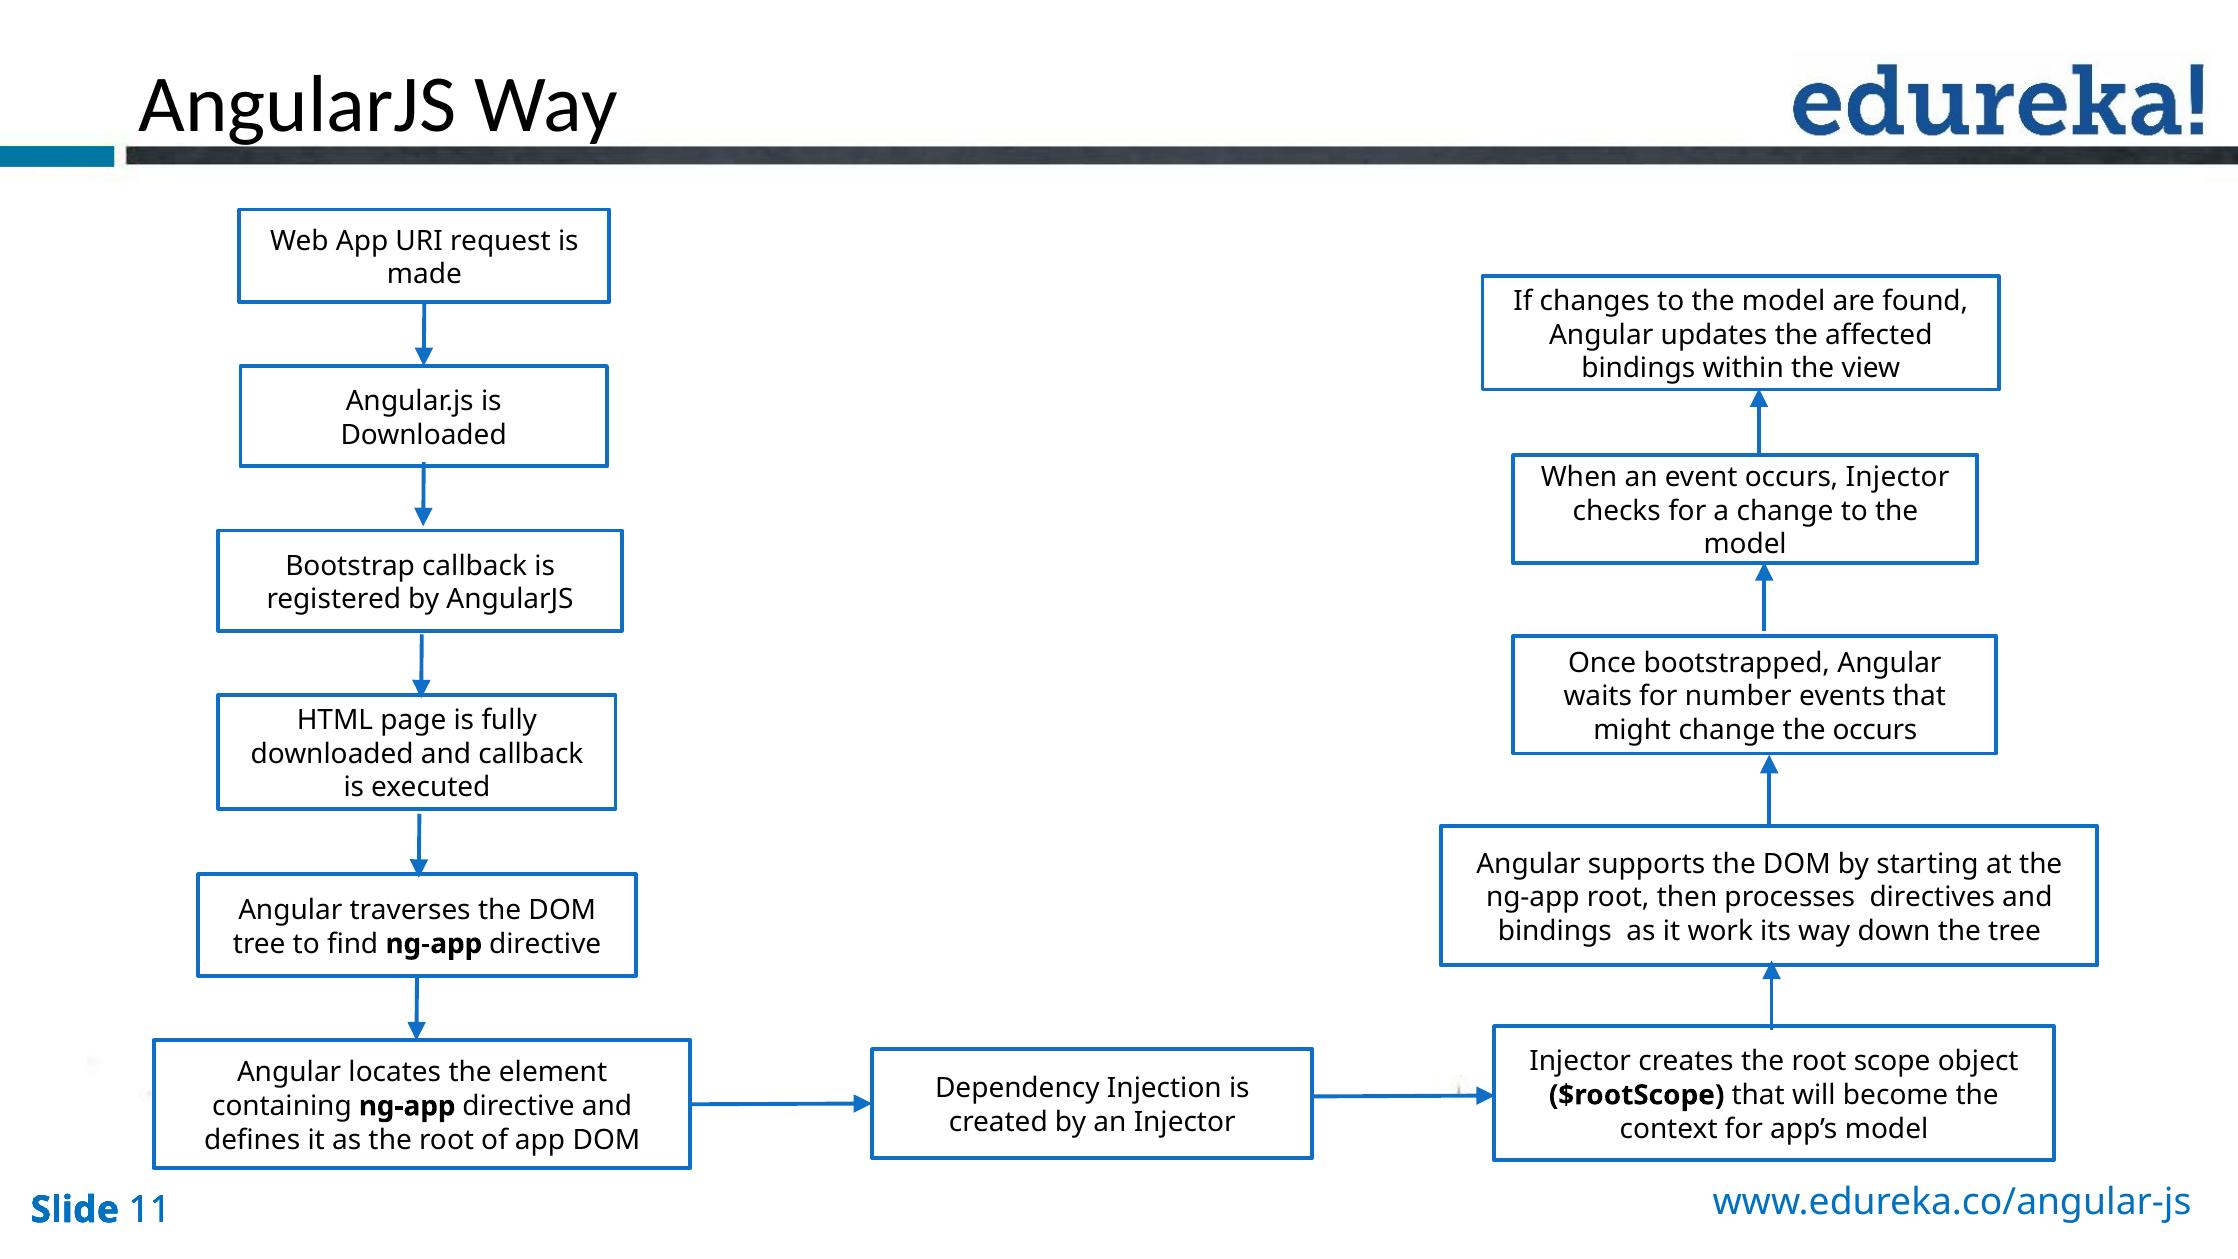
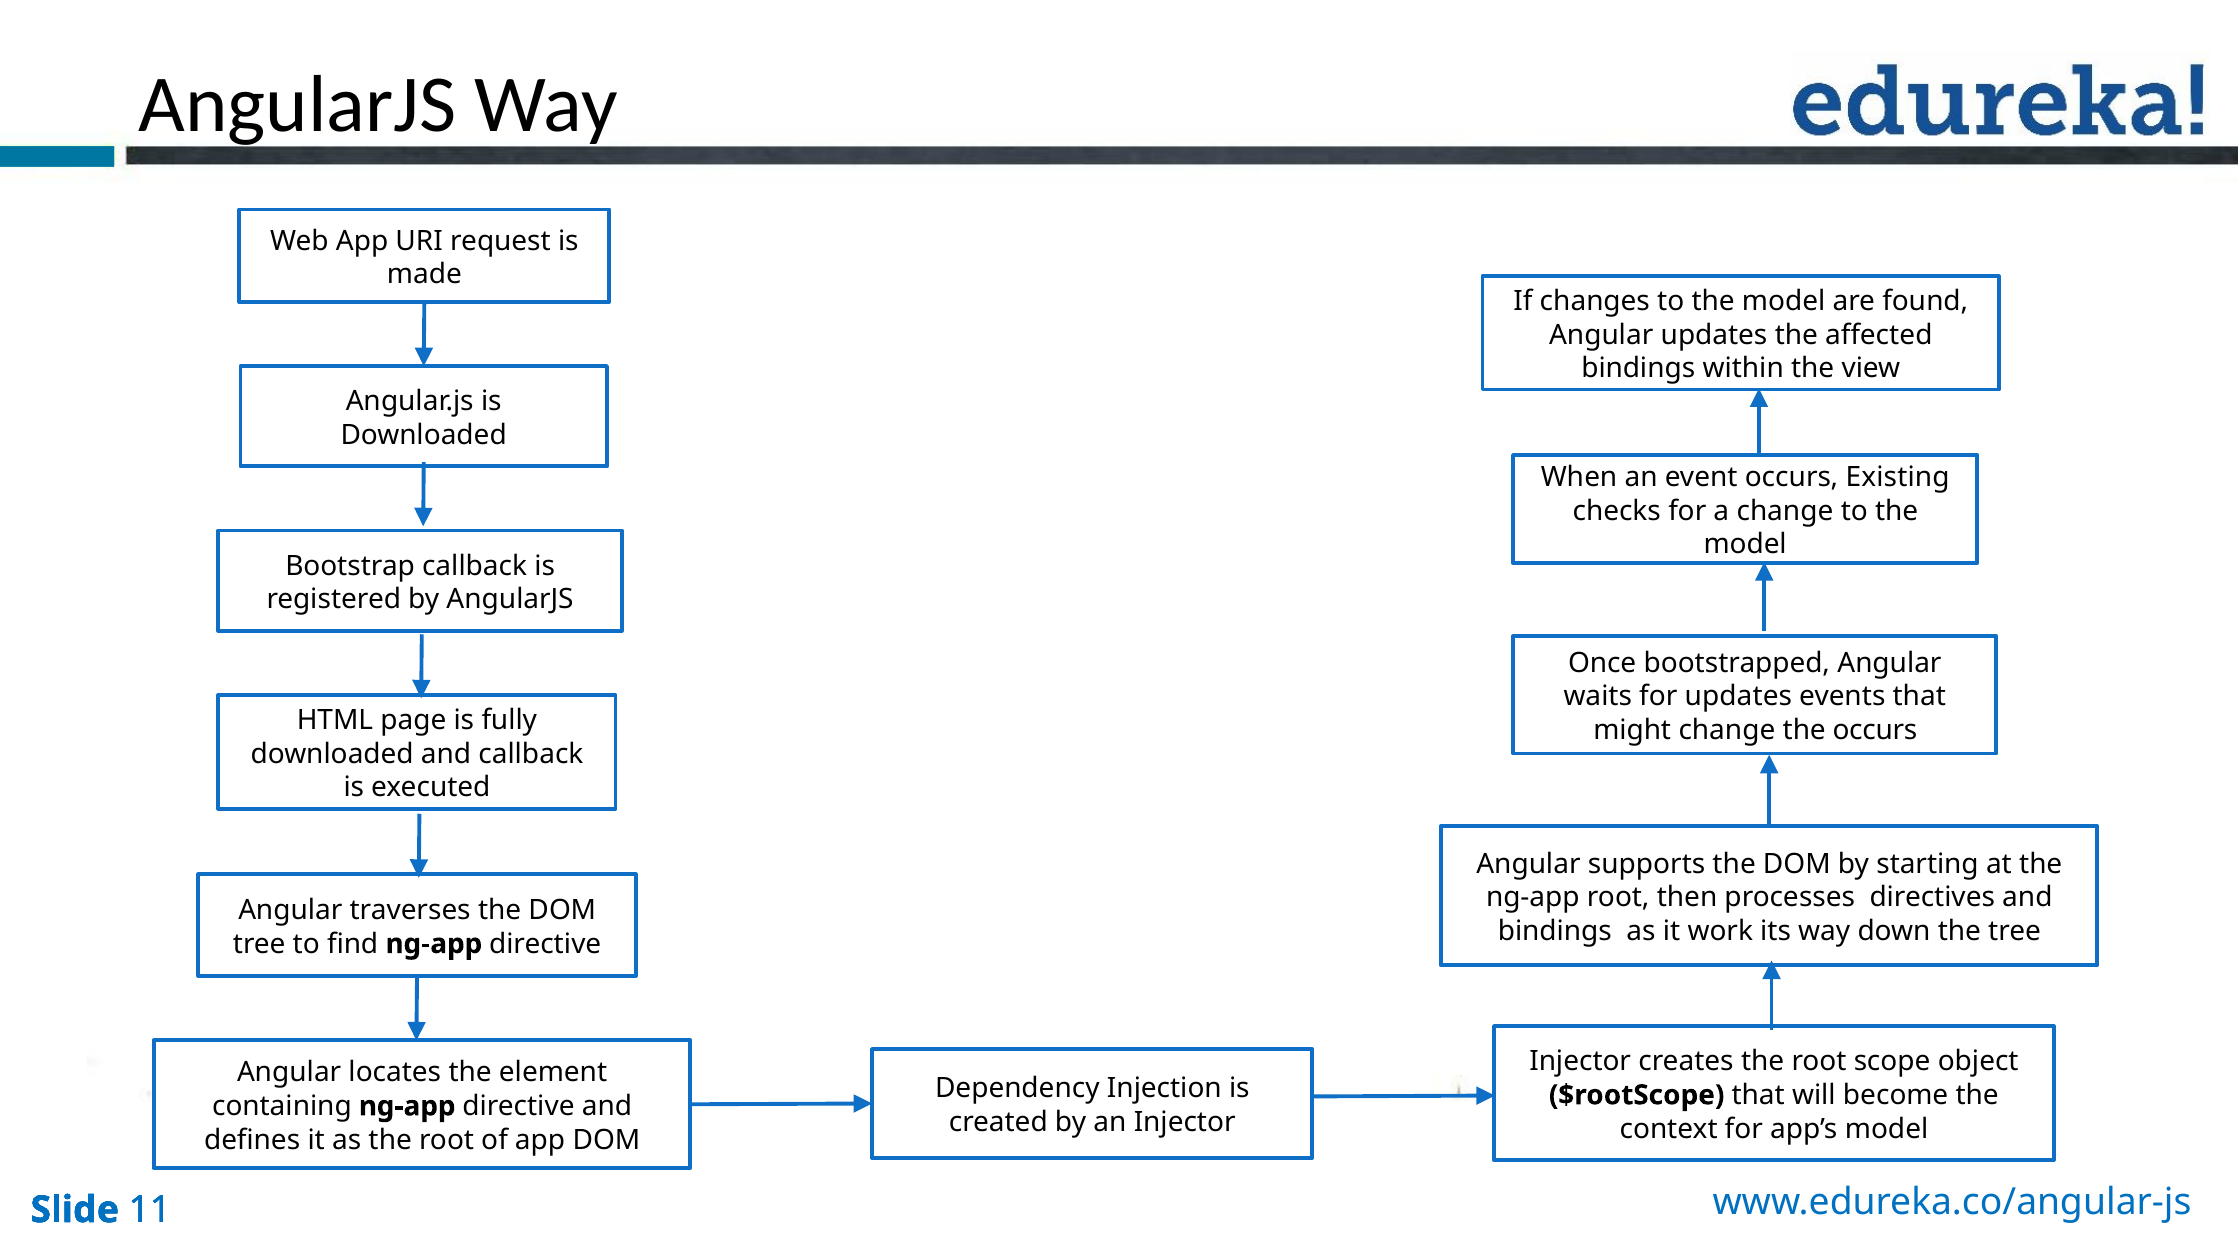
occurs Injector: Injector -> Existing (1898, 477)
for number: number -> updates (1738, 697)
